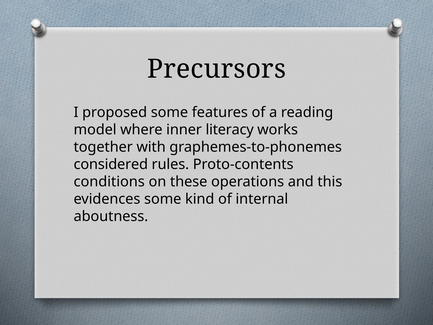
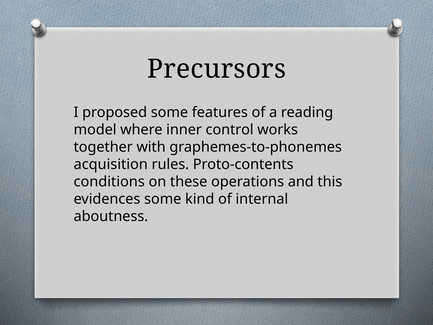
literacy: literacy -> control (230, 130)
considered: considered -> acquisition (111, 164)
